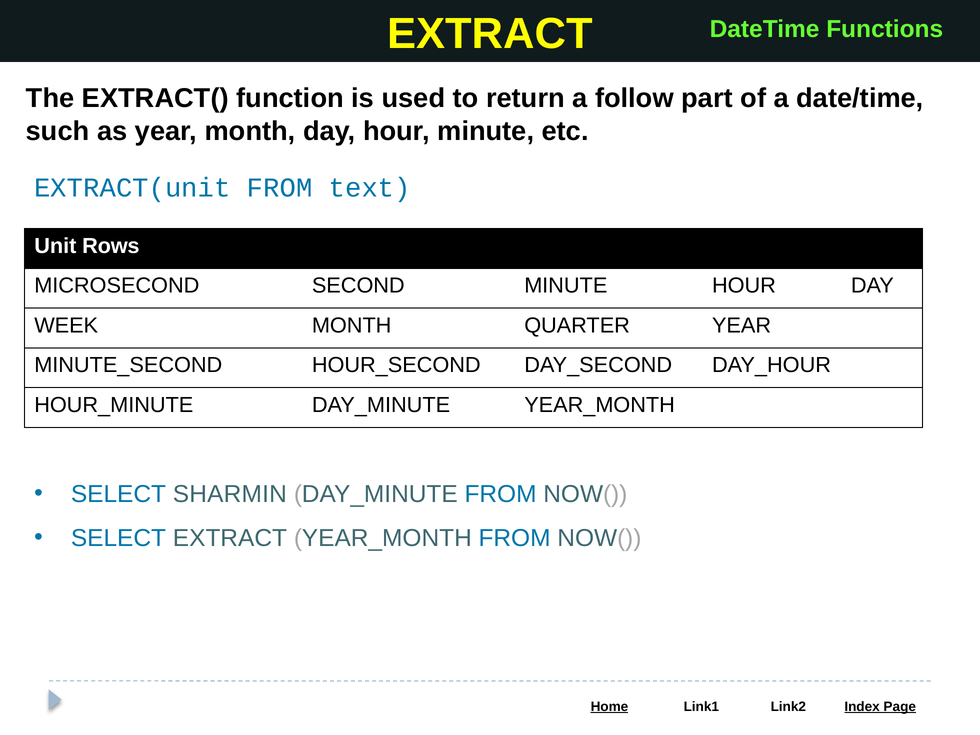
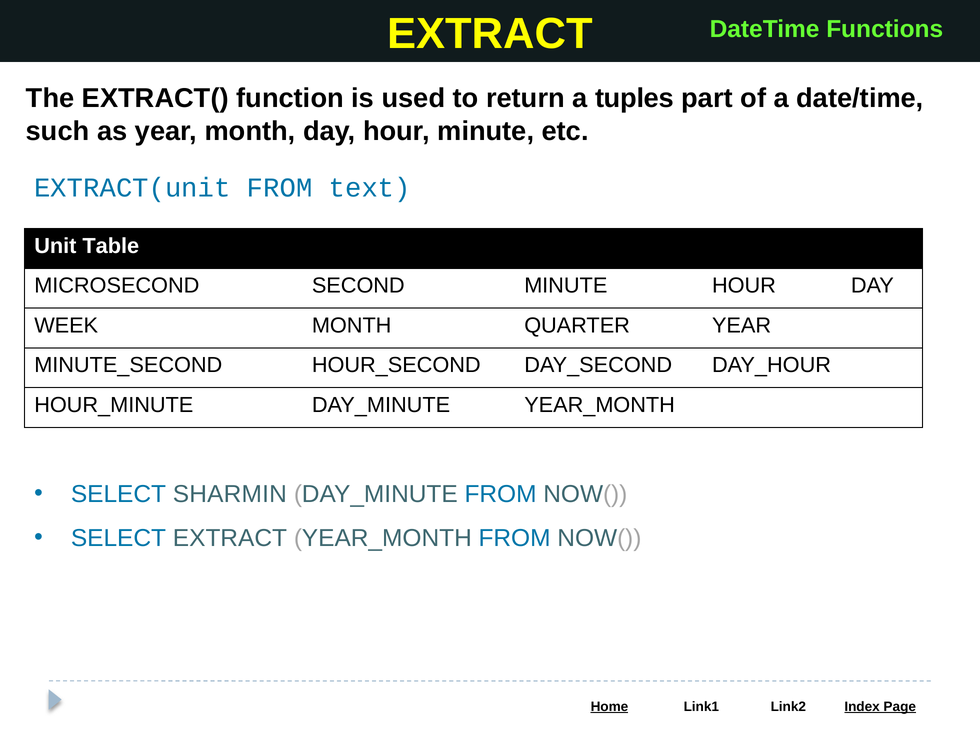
follow: follow -> tuples (635, 98)
Rows: Rows -> Table (111, 246)
